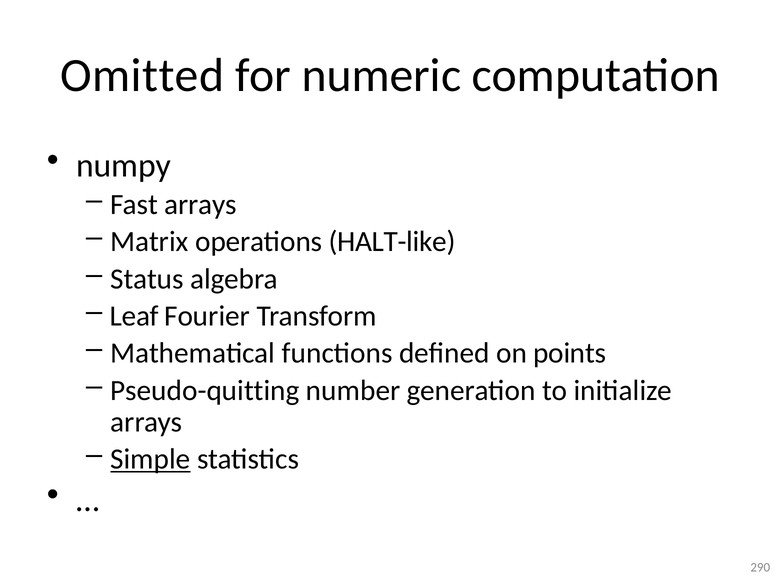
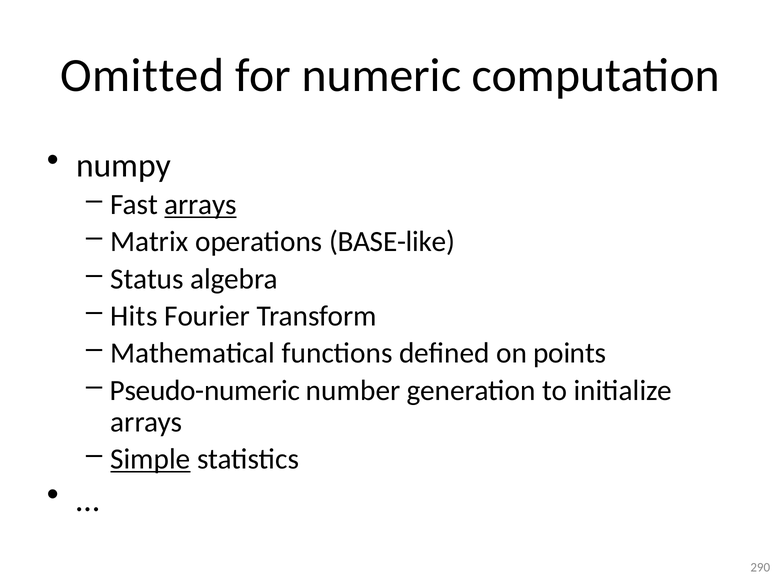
arrays underline: none -> present (200, 204)
HALT-like: HALT-like -> BASE-like (392, 242)
Leaf: Leaf -> Hits (134, 316)
Pseudo-quitting: Pseudo-quitting -> Pseudo-numeric (205, 390)
